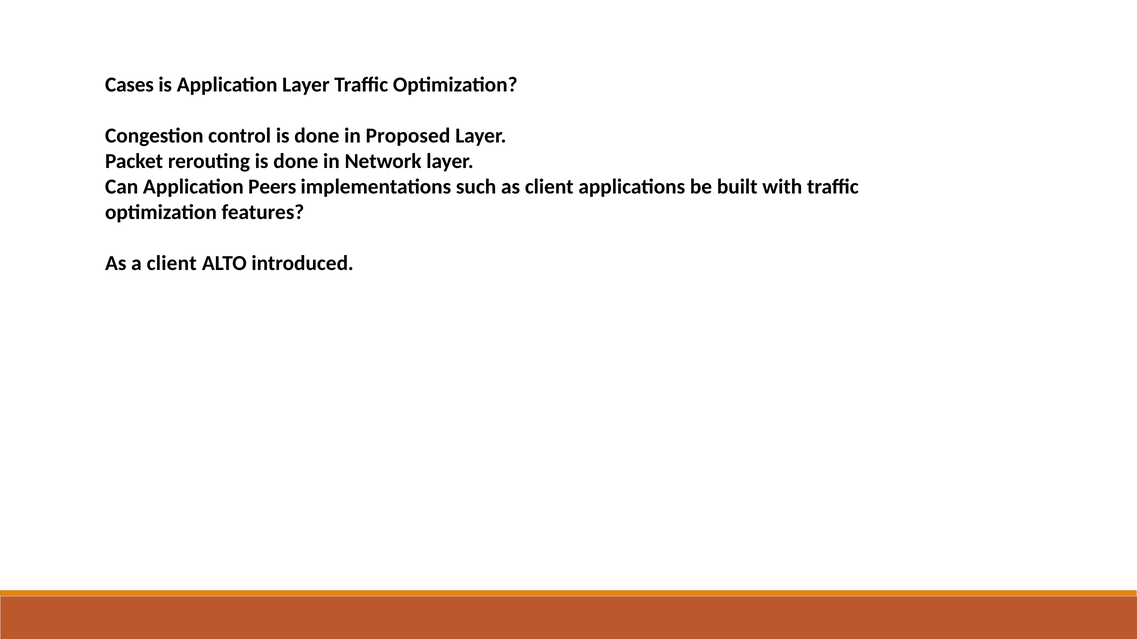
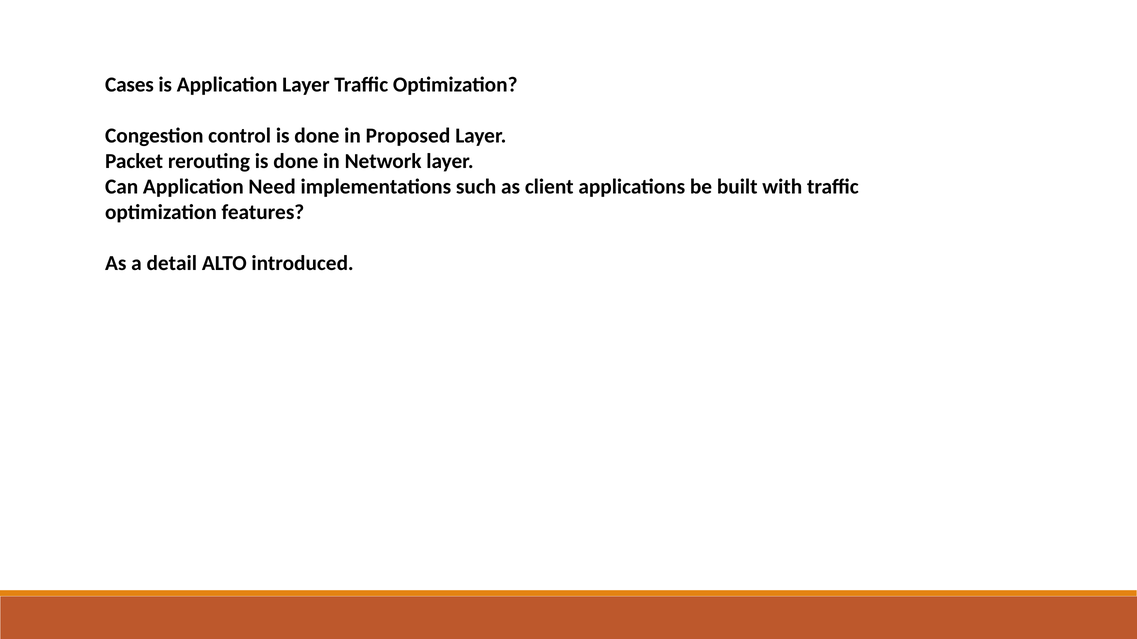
Peers: Peers -> Need (272, 187)
a client: client -> detail (172, 264)
